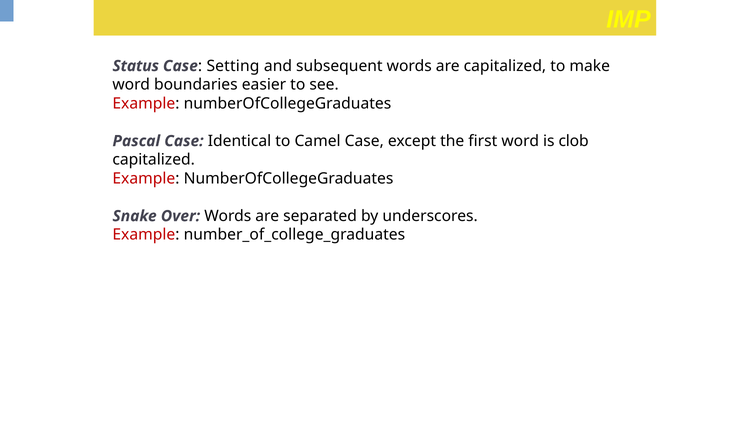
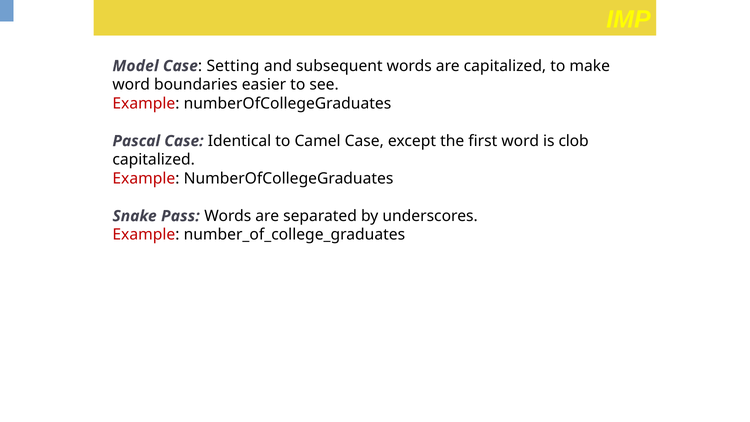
Status: Status -> Model (136, 66)
Over: Over -> Pass (180, 216)
